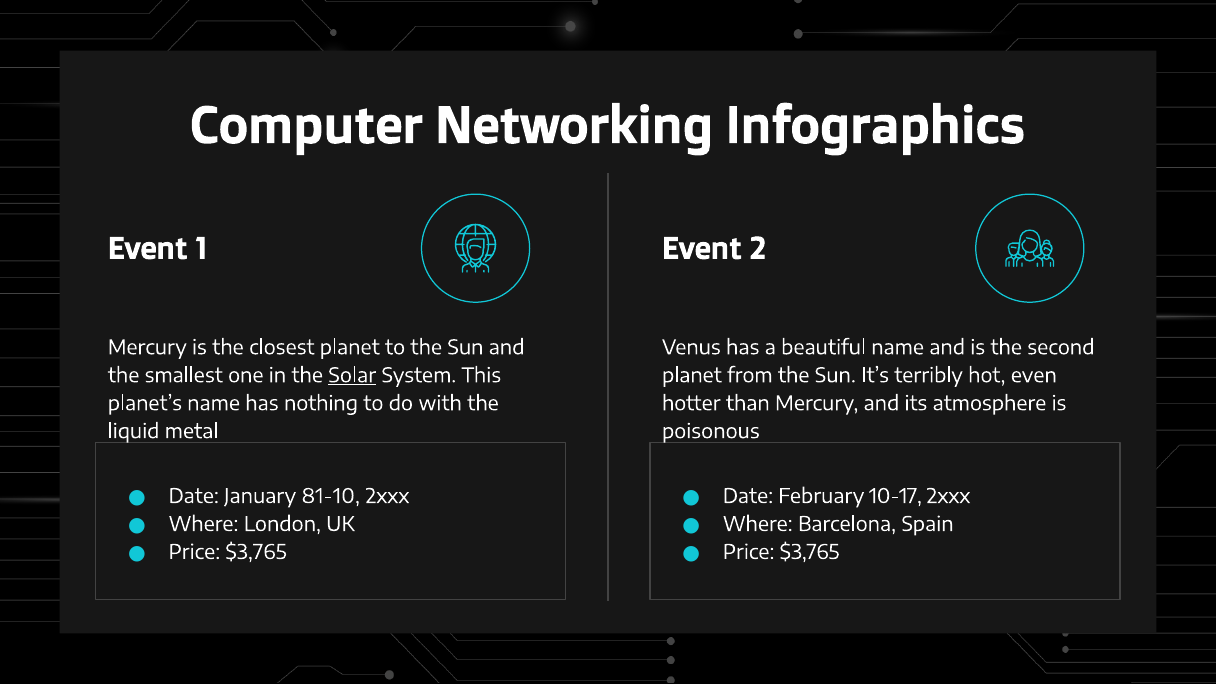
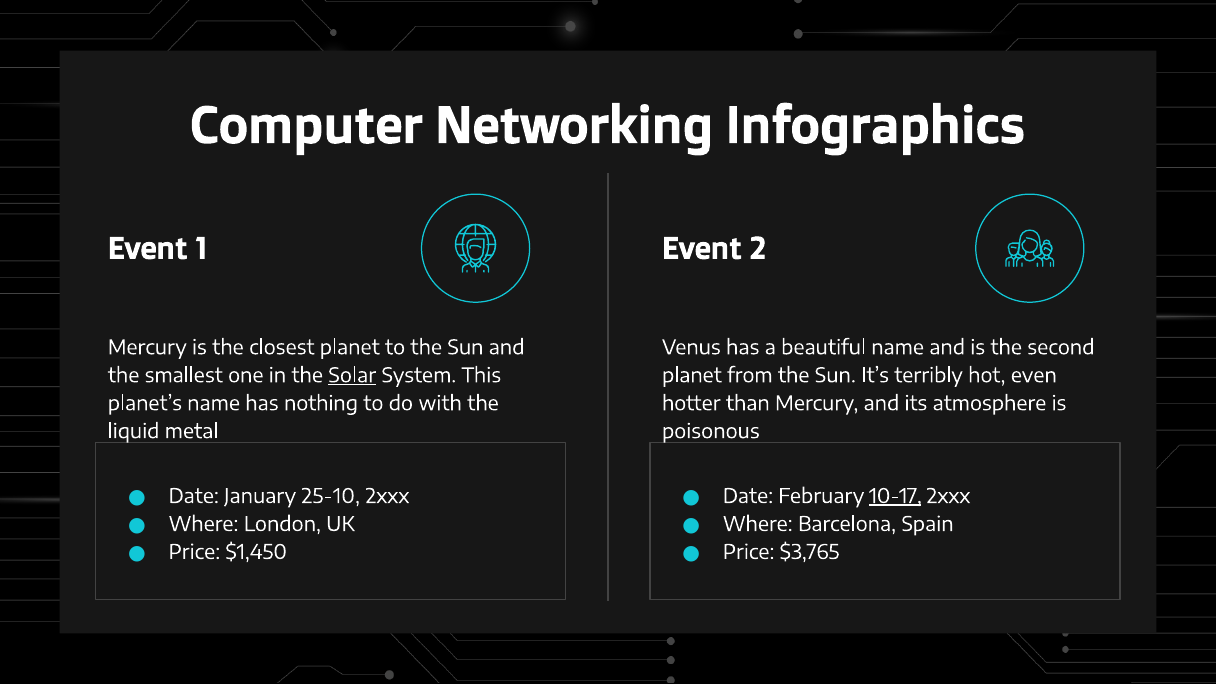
81-10: 81-10 -> 25-10 (331, 496)
10-17 underline: none -> present (895, 496)
$3,765: $3,765 -> $1,450 (256, 552)
